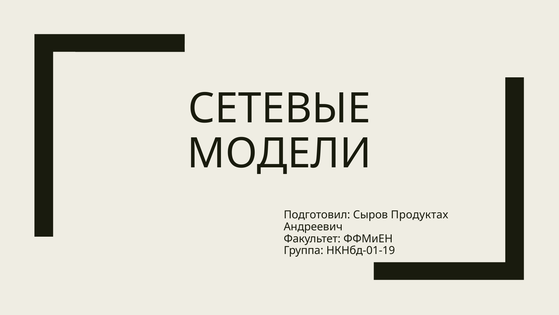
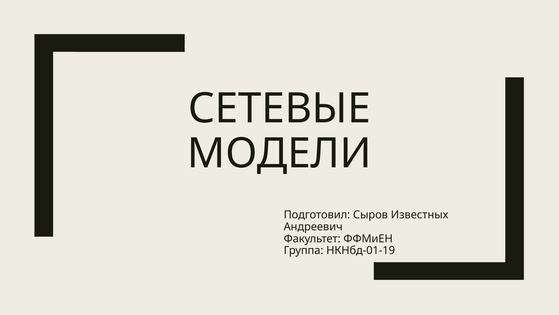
Продуктах: Продуктах -> Известных (420, 215)
